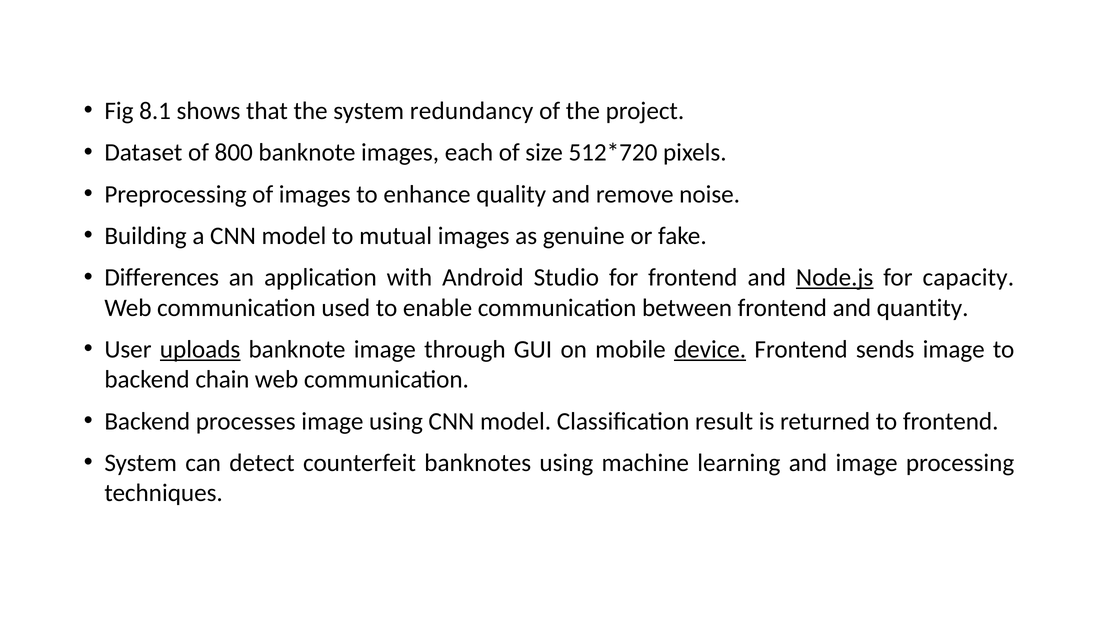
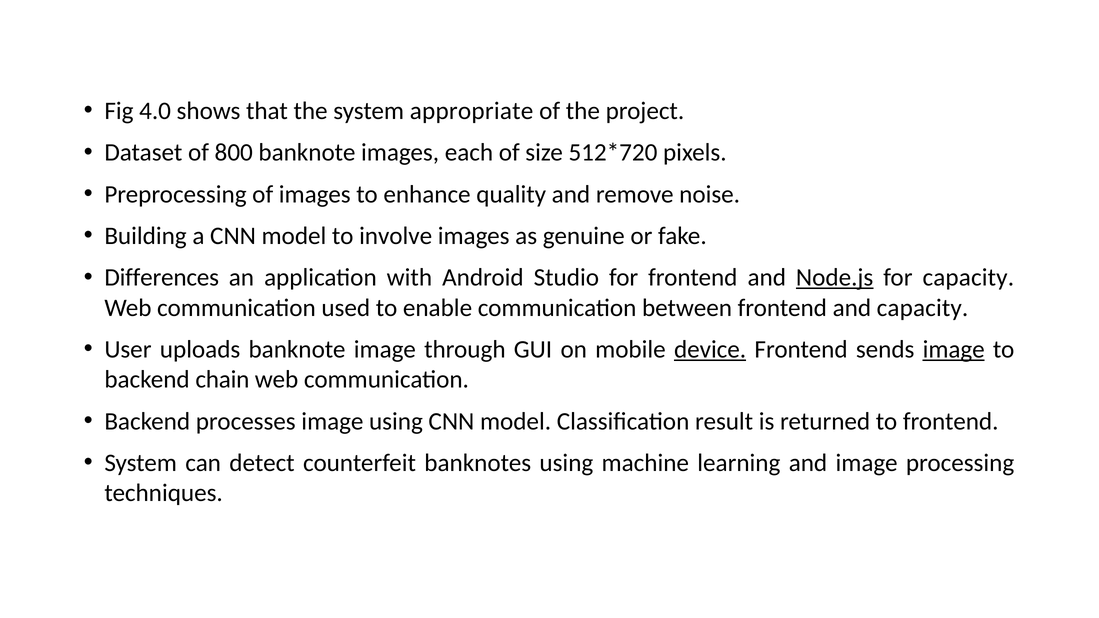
8.1: 8.1 -> 4.0 (155, 111)
redundancy: redundancy -> appropriate (472, 111)
mutual: mutual -> involve (396, 236)
and quantity: quantity -> capacity (923, 308)
uploads underline: present -> none (200, 350)
image underline: none -> present (954, 350)
